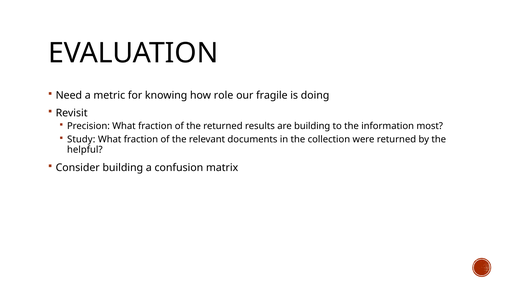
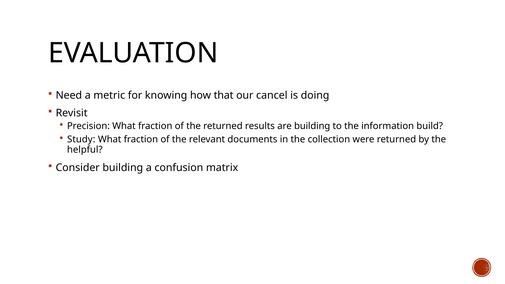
role: role -> that (224, 95)
fragile: fragile -> cancel (272, 95)
most: most -> build (430, 126)
